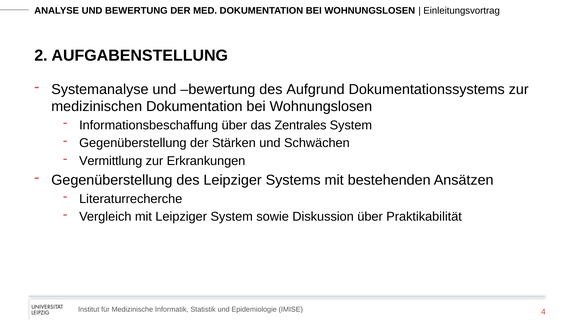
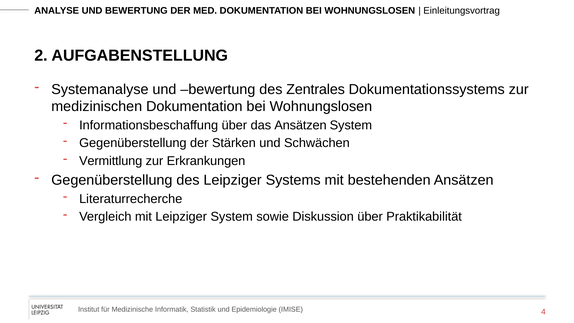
Aufgrund: Aufgrund -> Zentrales (316, 89)
das Zentrales: Zentrales -> Ansätzen (300, 125)
